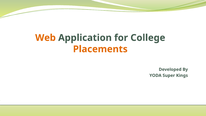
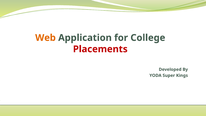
Placements colour: orange -> red (100, 49)
